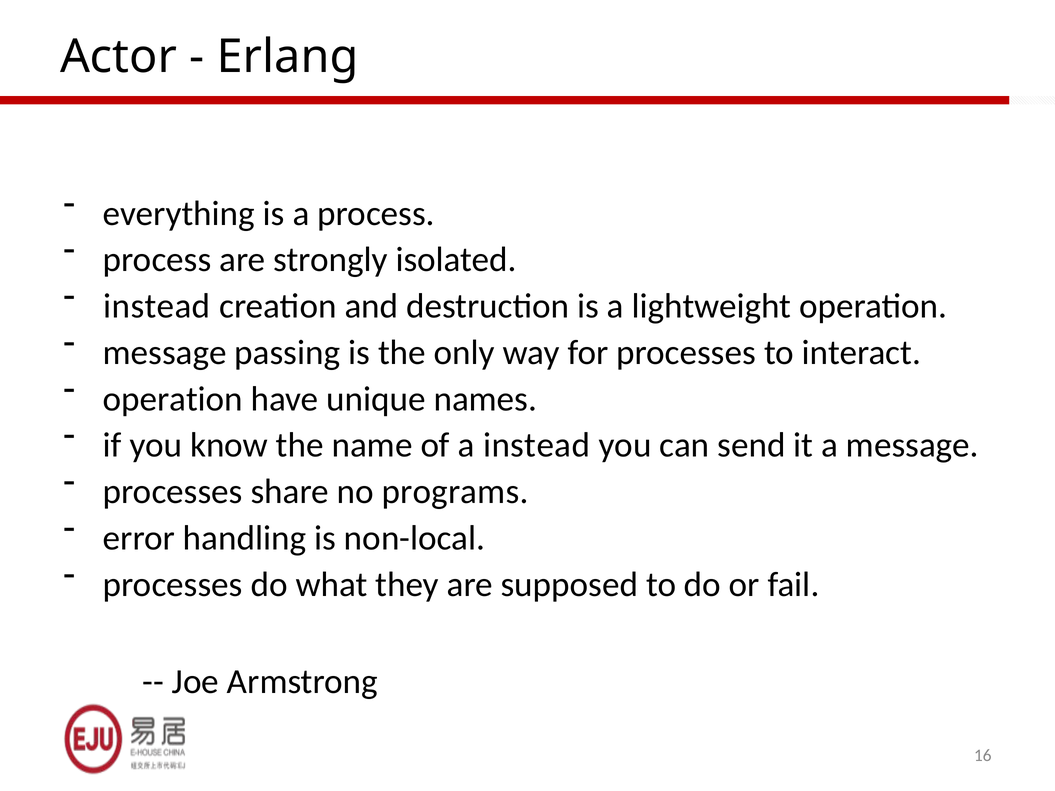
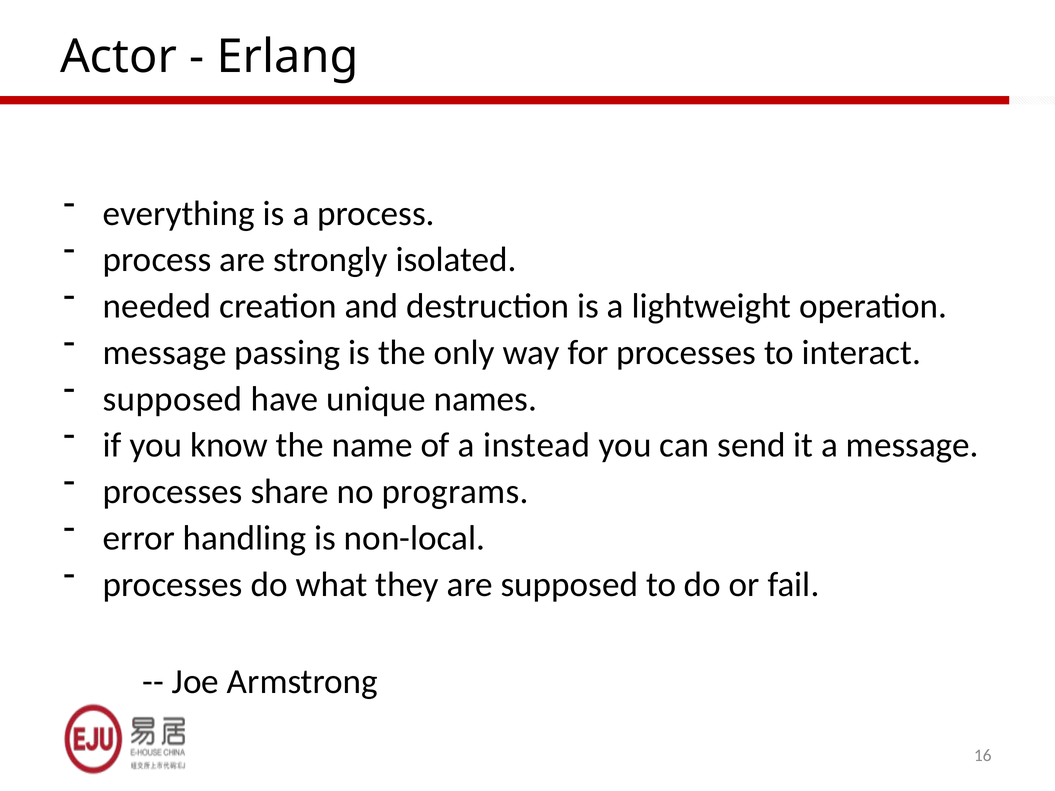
instead: instead -> needed (157, 306)
operation: operation -> supposed (173, 399)
